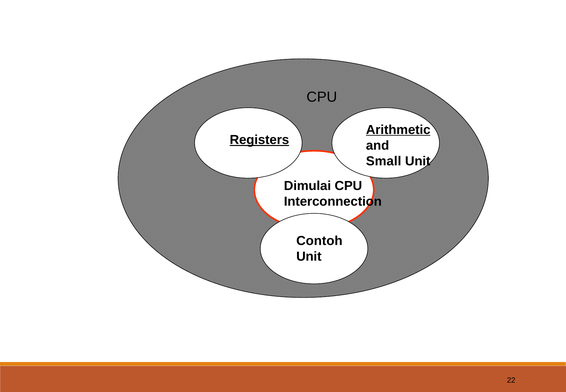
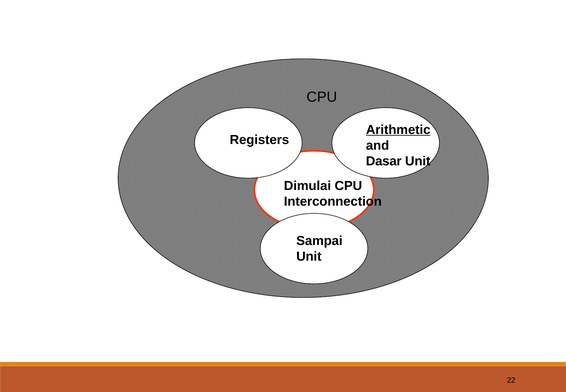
Registers underline: present -> none (259, 140)
Small: Small -> Dasar (384, 161)
Contoh: Contoh -> Sampai (319, 241)
